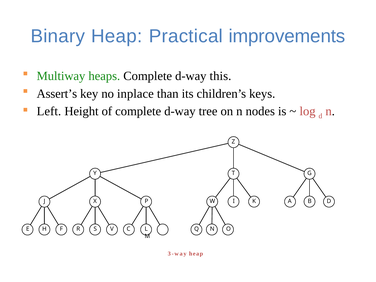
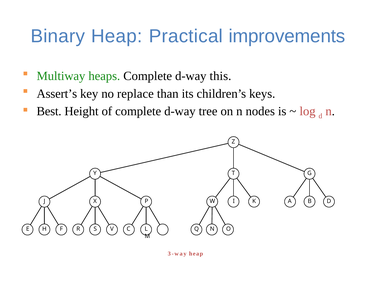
inplace: inplace -> replace (135, 94)
Left: Left -> Best (49, 111)
